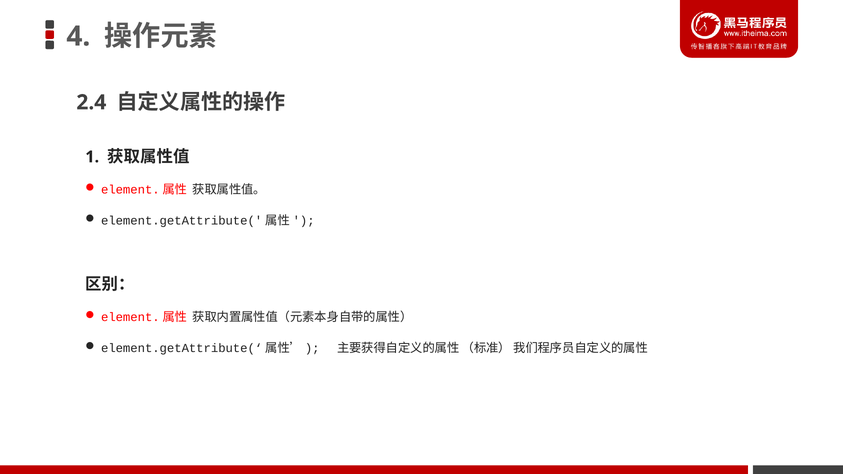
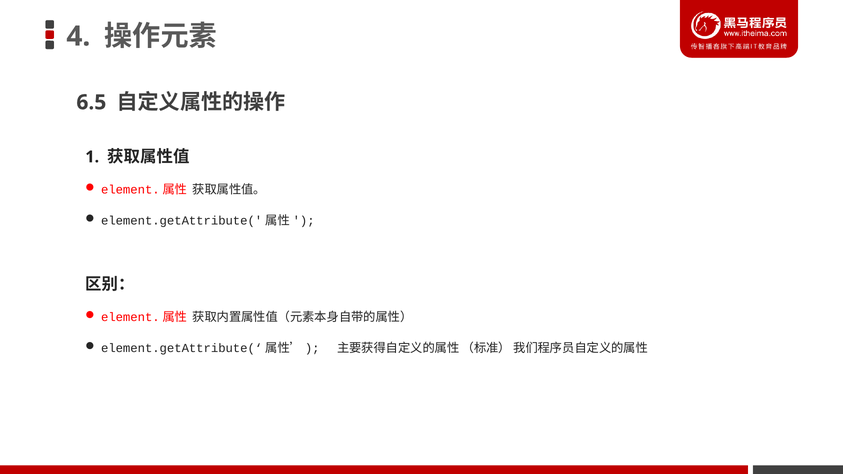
2.4: 2.4 -> 6.5 (91, 102)
